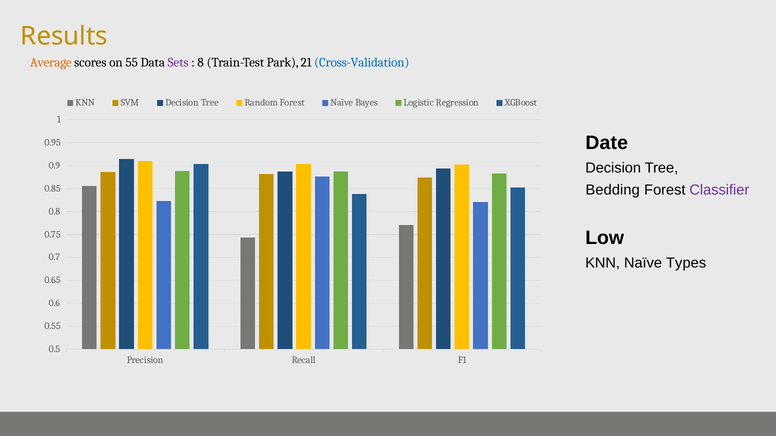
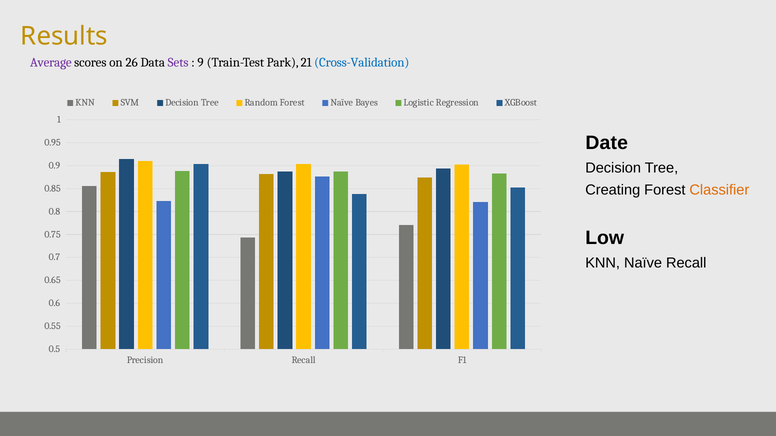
Average colour: orange -> purple (51, 63)
55: 55 -> 26 (132, 63)
8: 8 -> 9 (201, 63)
Bedding: Bedding -> Creating (613, 190)
Classifier colour: purple -> orange (719, 190)
Naïve Types: Types -> Recall (686, 263)
